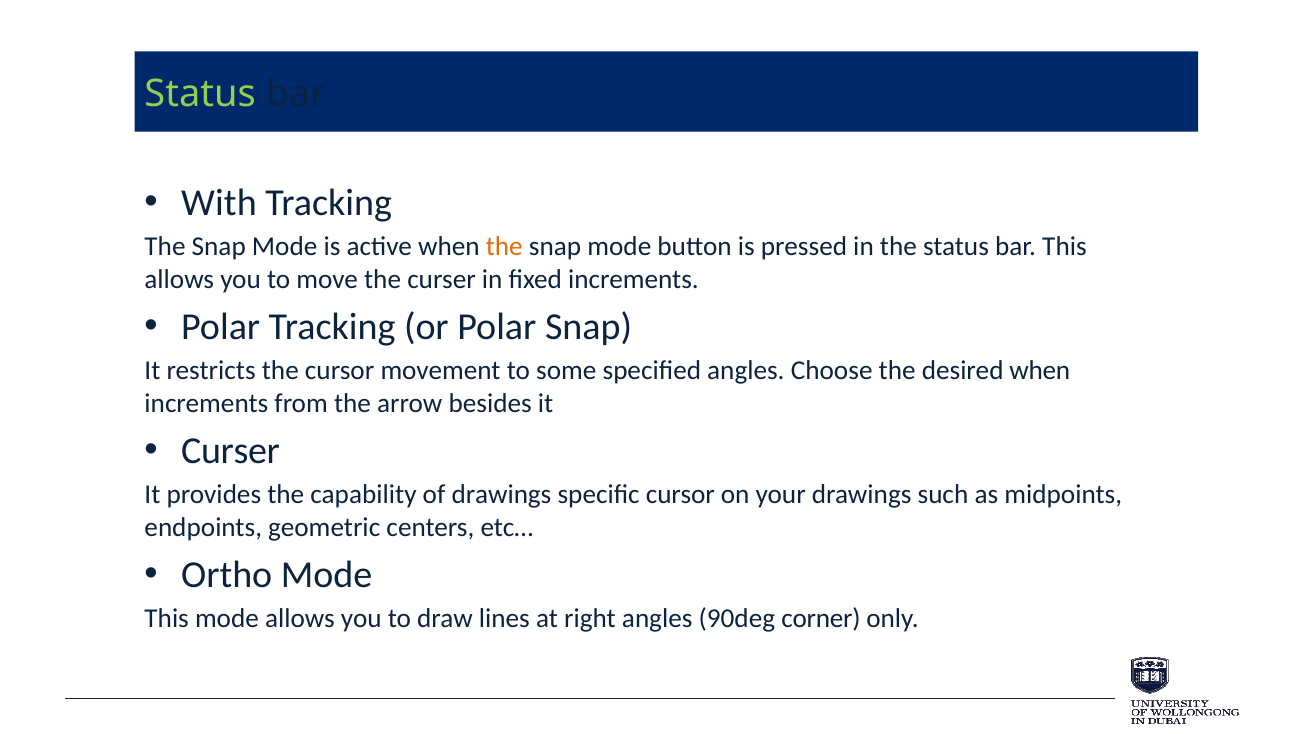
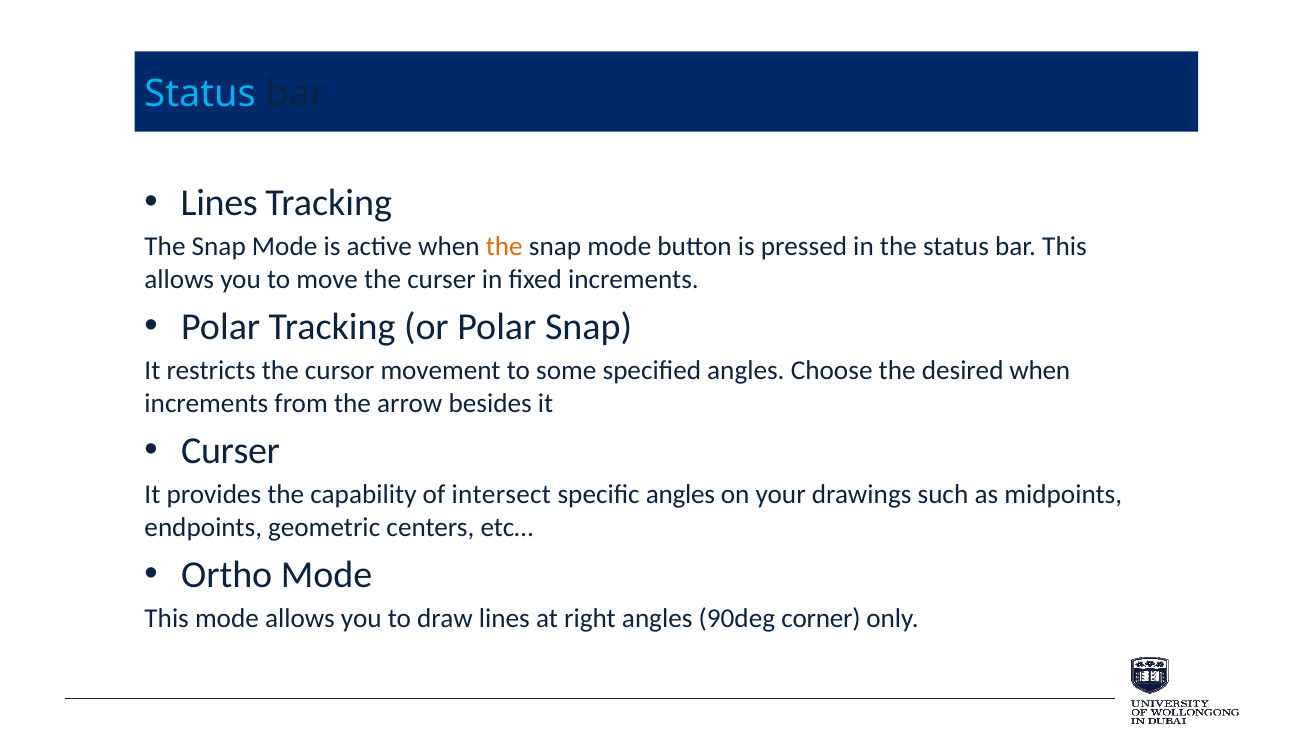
Status colour: light green -> light blue (200, 94)
With: With -> Lines (219, 203)
of drawings: drawings -> intersect (501, 495)
specific cursor: cursor -> angles (680, 495)
